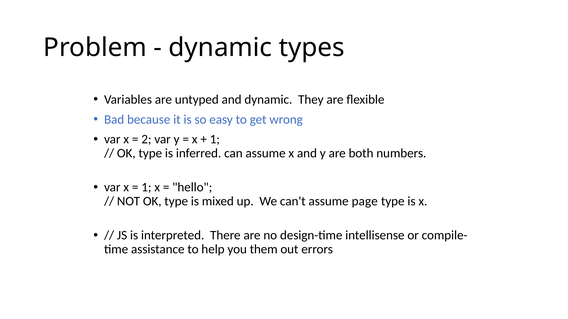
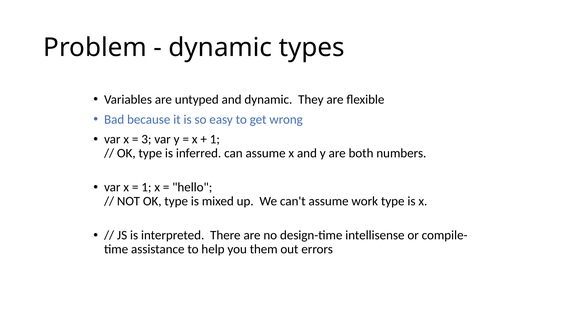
2: 2 -> 3 (146, 140)
page: page -> work (365, 202)
